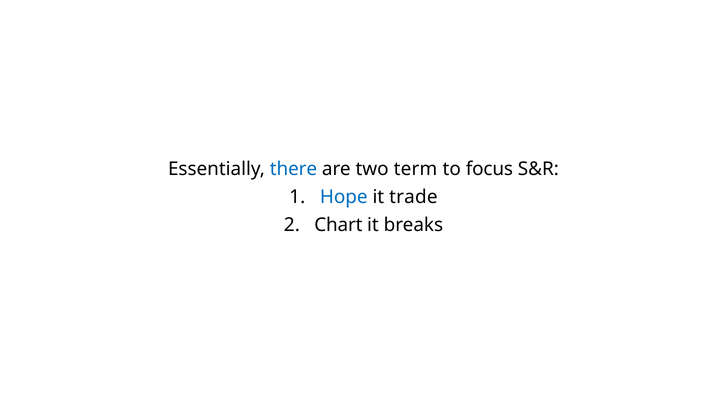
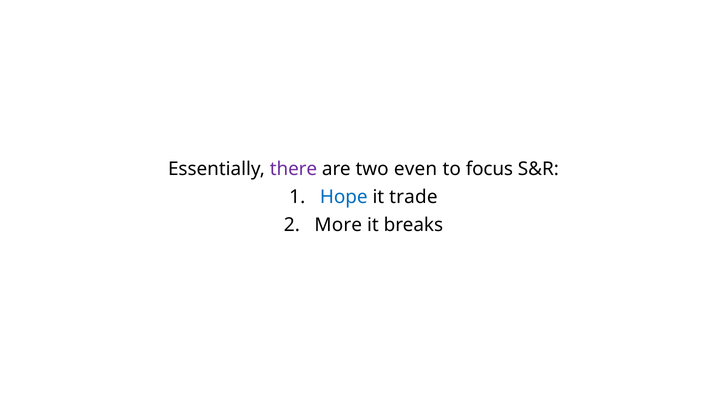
there colour: blue -> purple (293, 169)
term: term -> even (416, 169)
Chart: Chart -> More (338, 225)
